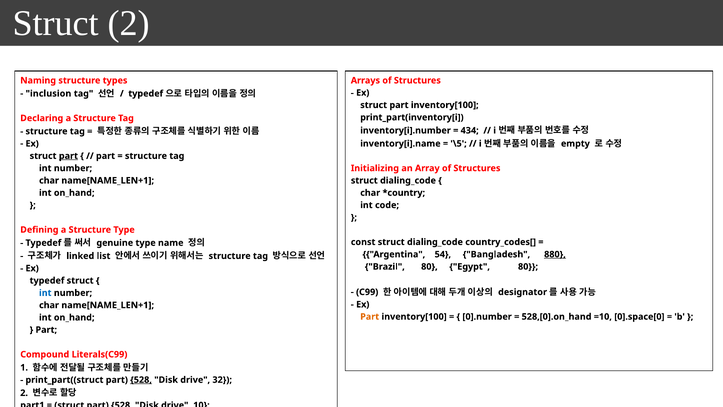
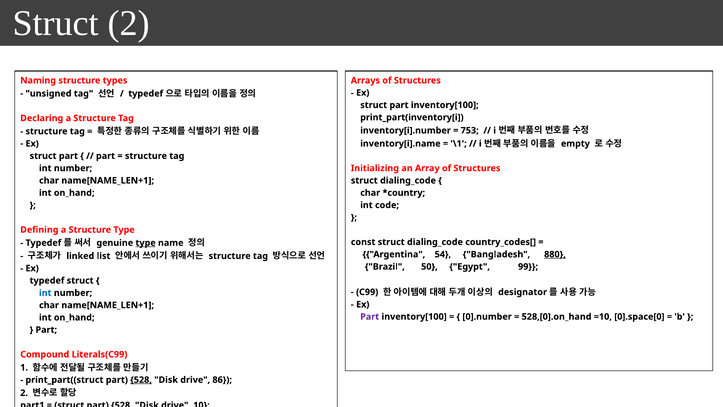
inclusion: inclusion -> unsigned (48, 93)
434: 434 -> 753 (470, 130)
\5: \5 -> \1 (459, 143)
part underline: present -> none (68, 156)
type underline: none -> present (146, 243)
Brazil 80: 80 -> 50 (429, 266)
Egypt 80: 80 -> 99 (528, 266)
Part colour: orange -> purple (370, 316)
32: 32 -> 86 (222, 380)
